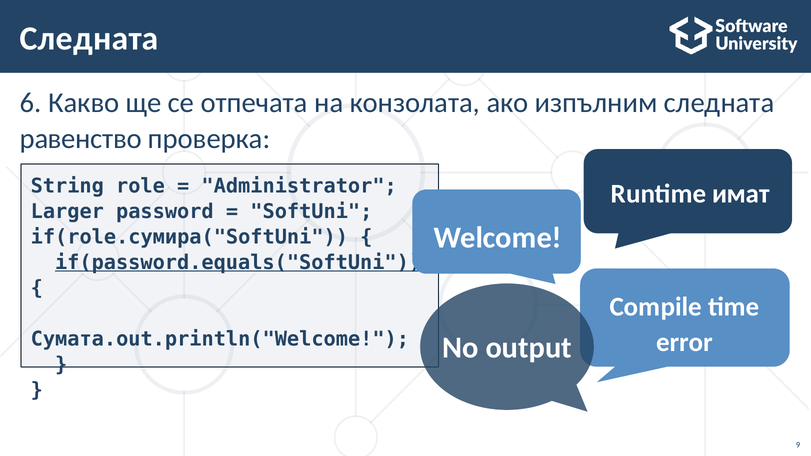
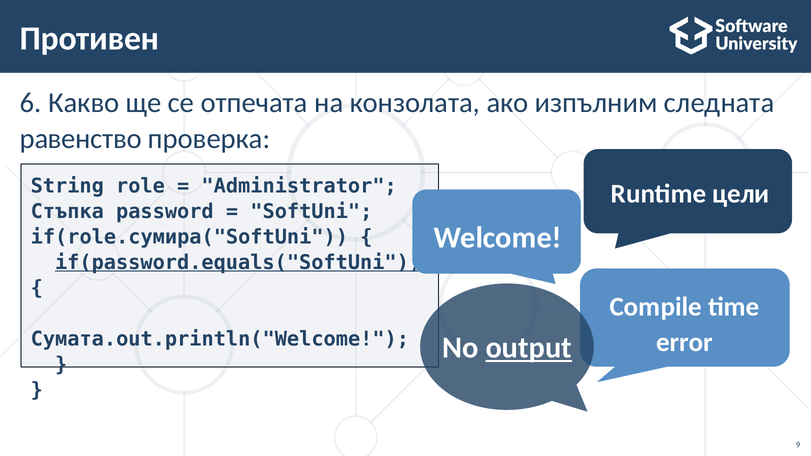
Следната: Следната -> Противен (89, 38)
имат: имат -> цели (741, 194)
Larger: Larger -> Стъпка (67, 211)
output underline: none -> present (529, 348)
